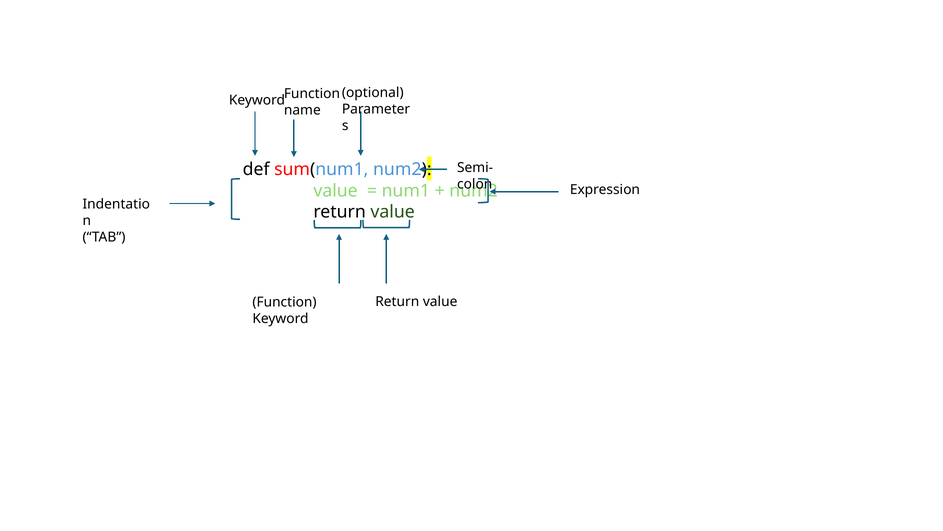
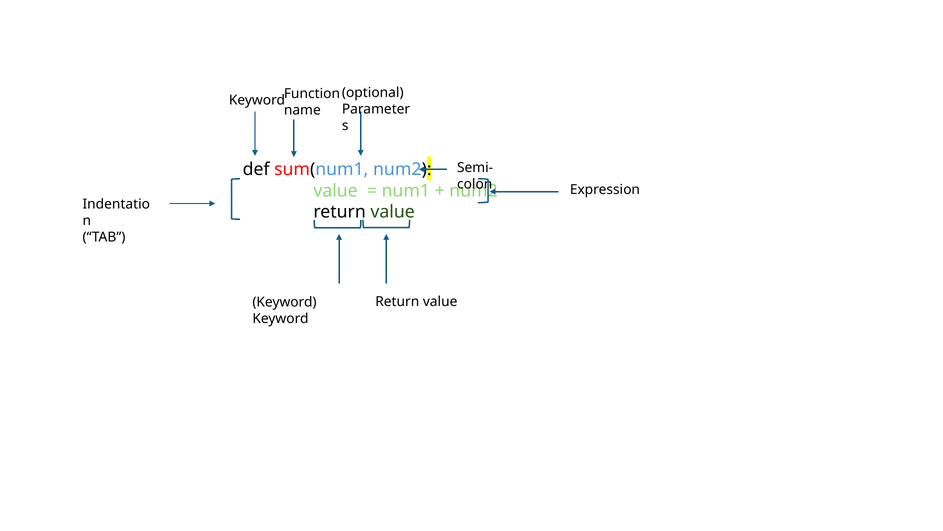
Function: Function -> Keyword (285, 302)
